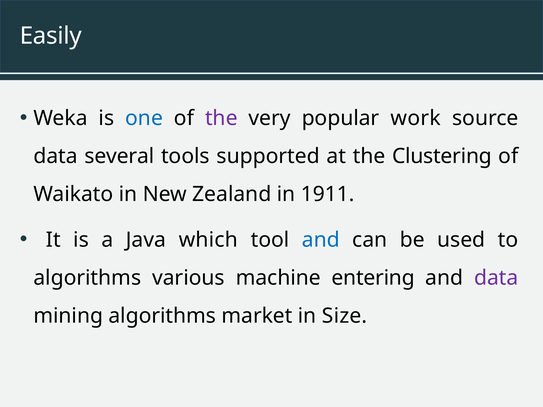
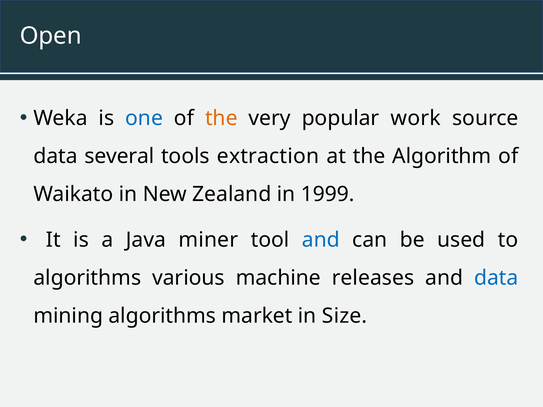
Easily: Easily -> Open (51, 36)
the colour: purple -> orange (221, 118)
supported: supported -> extraction (268, 156)
Clustering: Clustering -> Algorithm (442, 156)
1911: 1911 -> 1999 (328, 194)
which: which -> miner (208, 240)
entering: entering -> releases (373, 278)
data colour: purple -> blue (496, 278)
